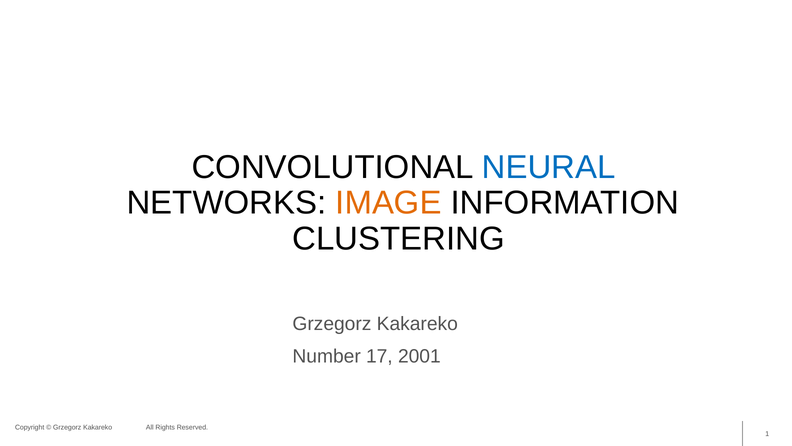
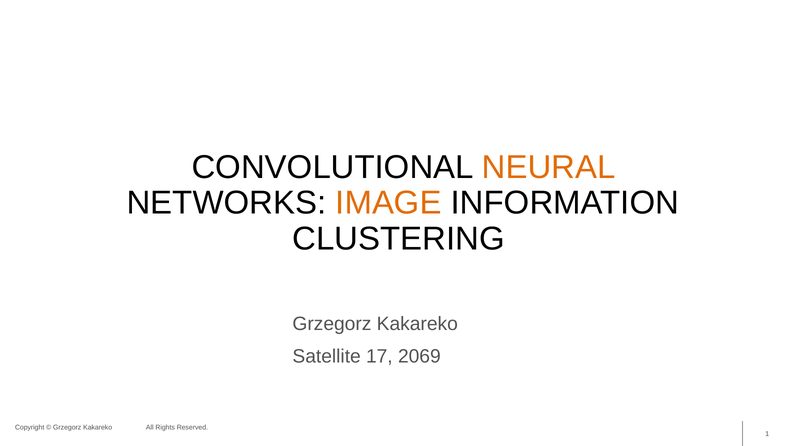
NEURAL colour: blue -> orange (549, 167)
Number: Number -> Satellite (327, 356)
2001: 2001 -> 2069 (419, 356)
